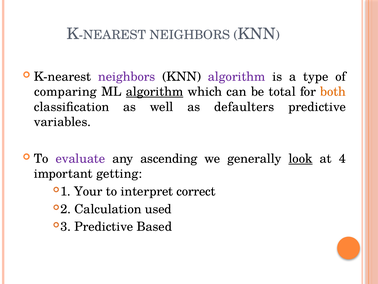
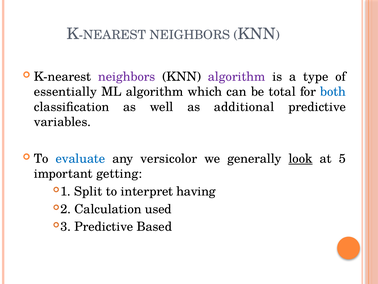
comparing: comparing -> essentially (65, 92)
algorithm underline: present -> none (155, 92)
both colour: orange -> blue (333, 92)
defaulters: defaulters -> additional (244, 107)
evaluate colour: purple -> blue (80, 158)
ascending: ascending -> versicolor (169, 158)
4: 4 -> 5 (342, 158)
Your: Your -> Split (88, 191)
correct: correct -> having (196, 191)
